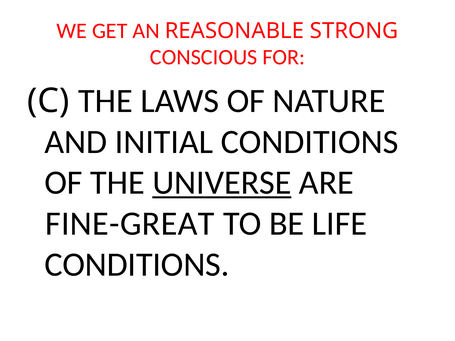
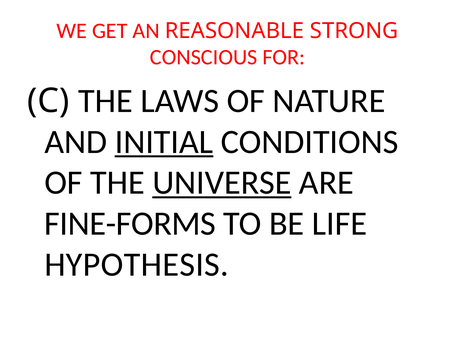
INITIAL underline: none -> present (164, 142)
FINE-GREAT: FINE-GREAT -> FINE-FORMS (130, 224)
CONDITIONS: CONDITIONS -> HYPOTHESIS (137, 265)
